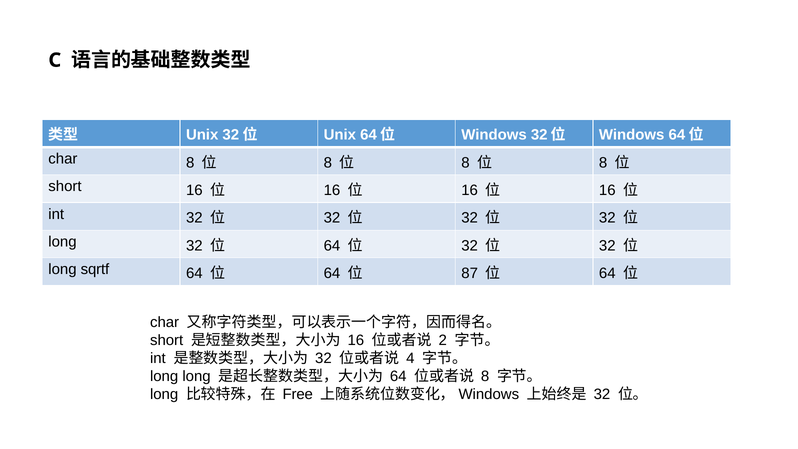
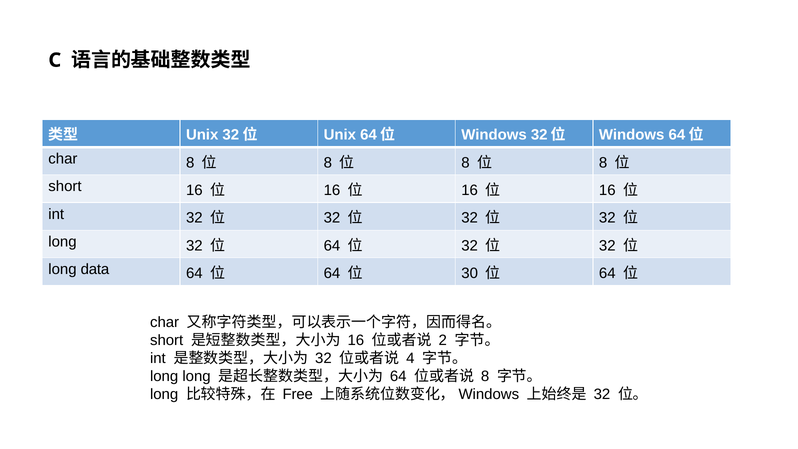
sqrtf: sqrtf -> data (95, 269)
87: 87 -> 30 (470, 273)
